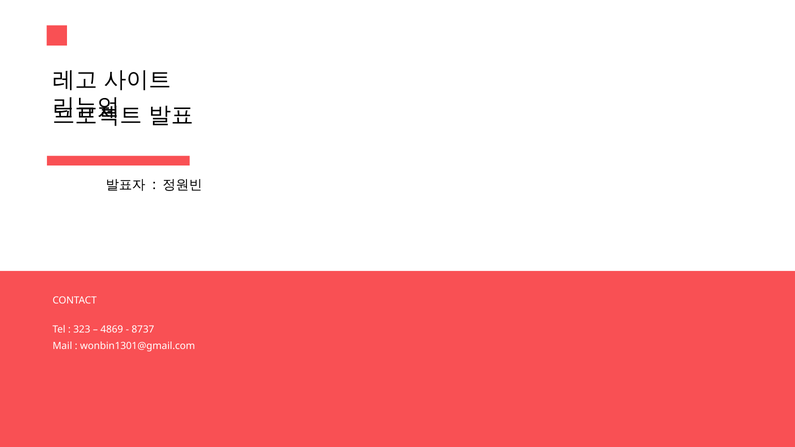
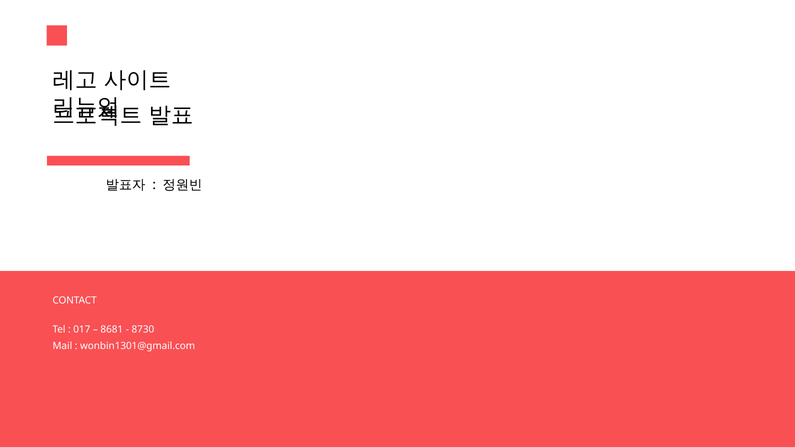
323: 323 -> 017 (82, 330)
4869: 4869 -> 8681 (112, 330)
8737: 8737 -> 8730 (143, 330)
